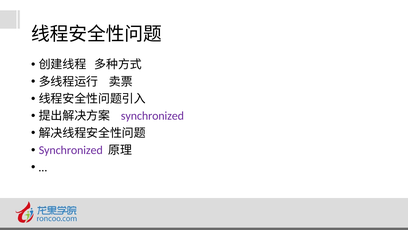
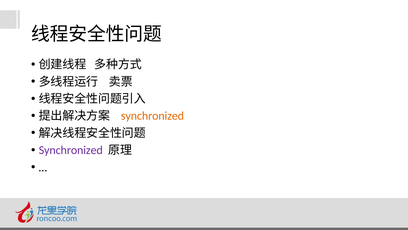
synchronized colour: purple -> orange (152, 116)
